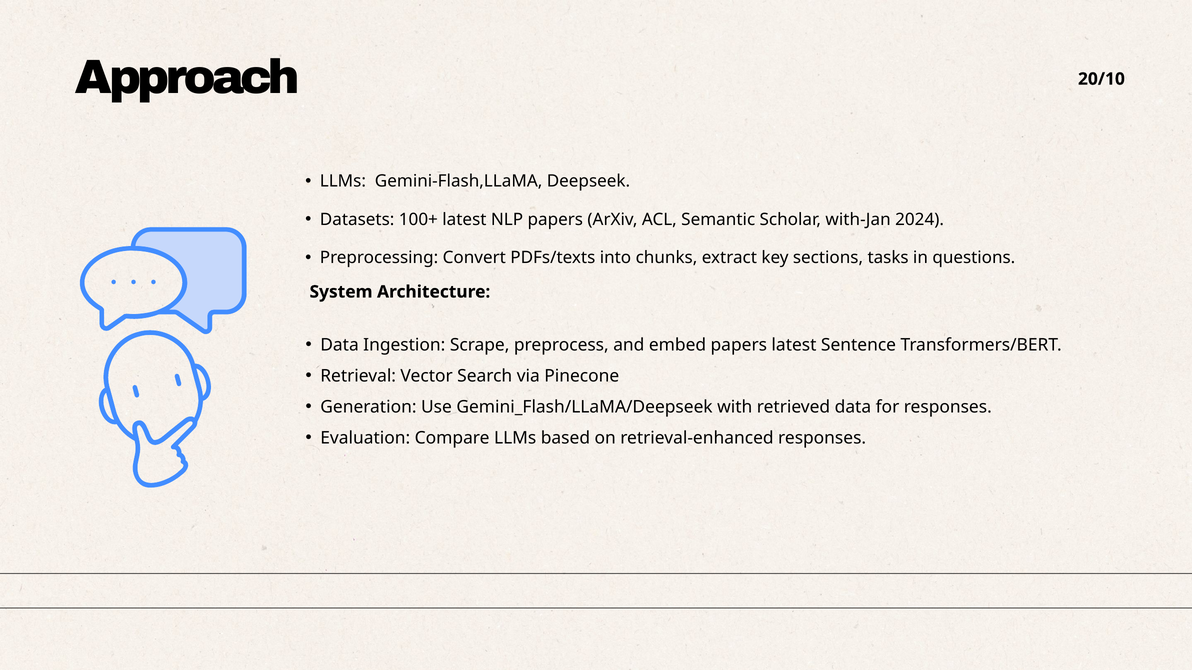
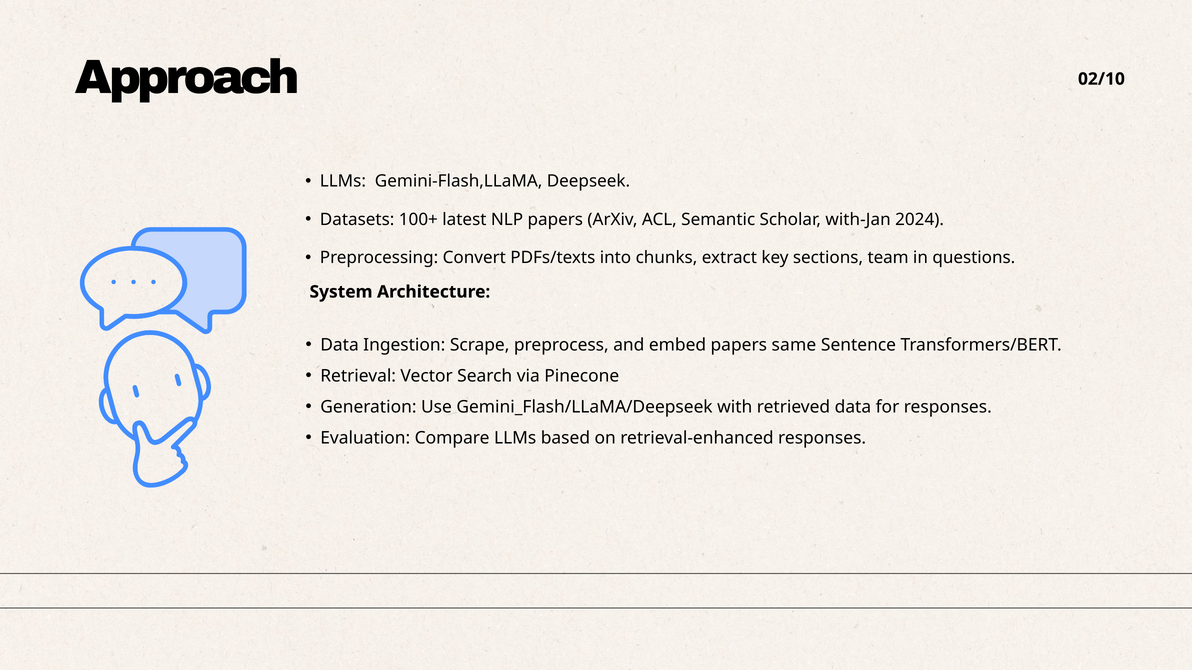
20/10: 20/10 -> 02/10 (1101, 79)
tasks: tasks -> team (888, 258)
papers latest: latest -> same (794, 345)
